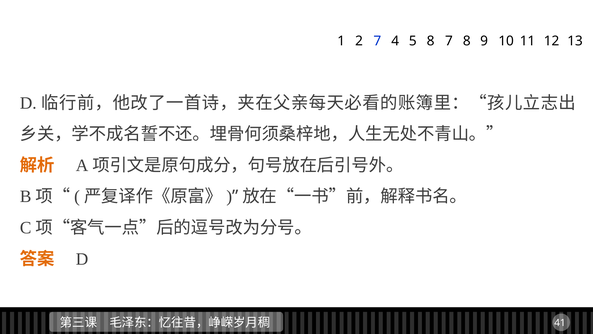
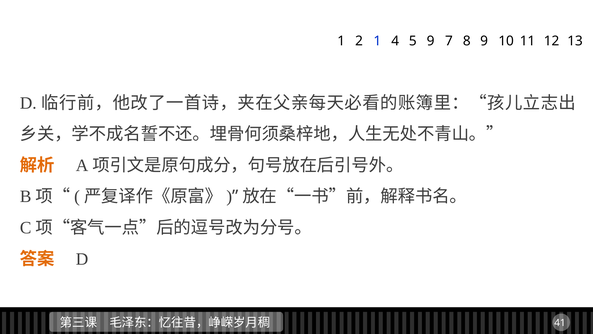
2 7: 7 -> 1 (377, 41)
5 8: 8 -> 9 (431, 41)
